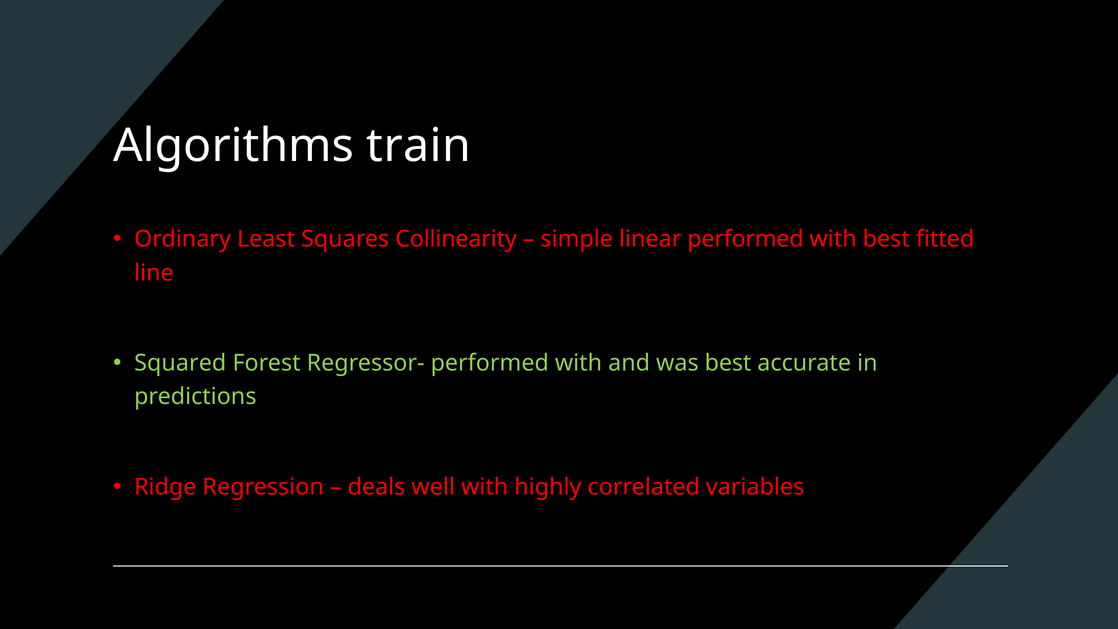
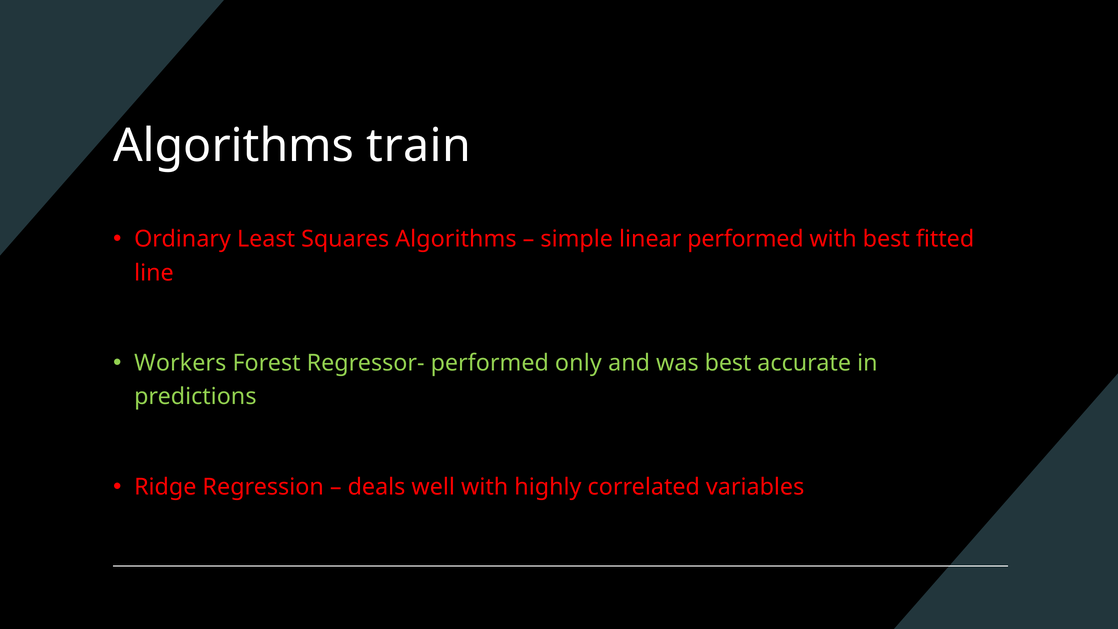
Squares Collinearity: Collinearity -> Algorithms (456, 239)
Squared: Squared -> Workers (180, 363)
Regressor- performed with: with -> only (578, 363)
